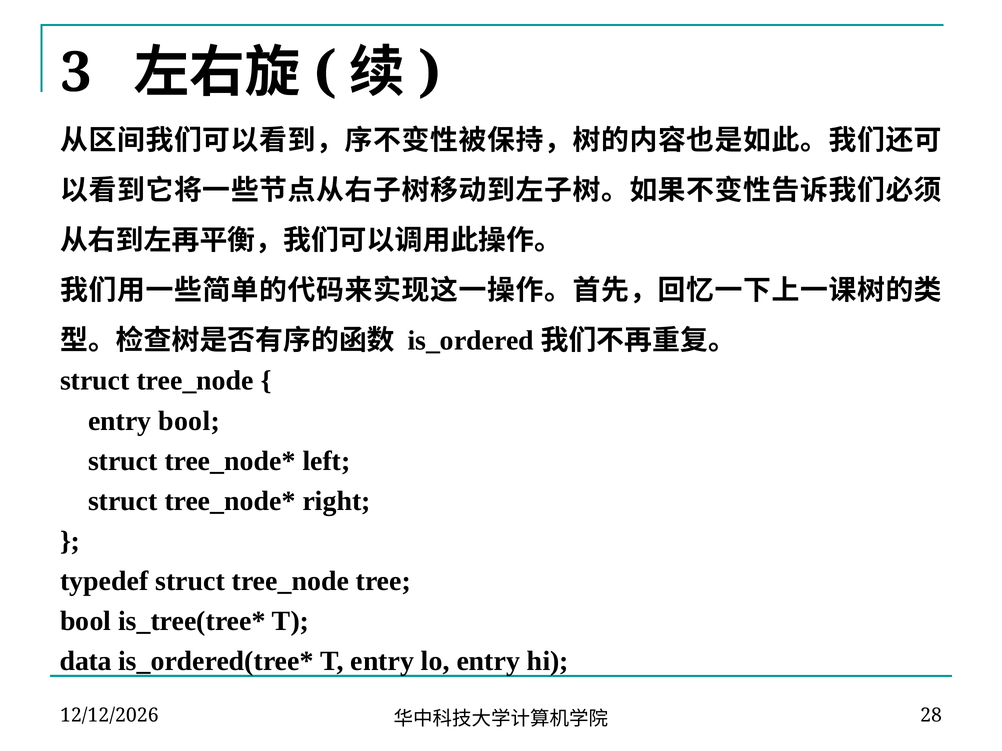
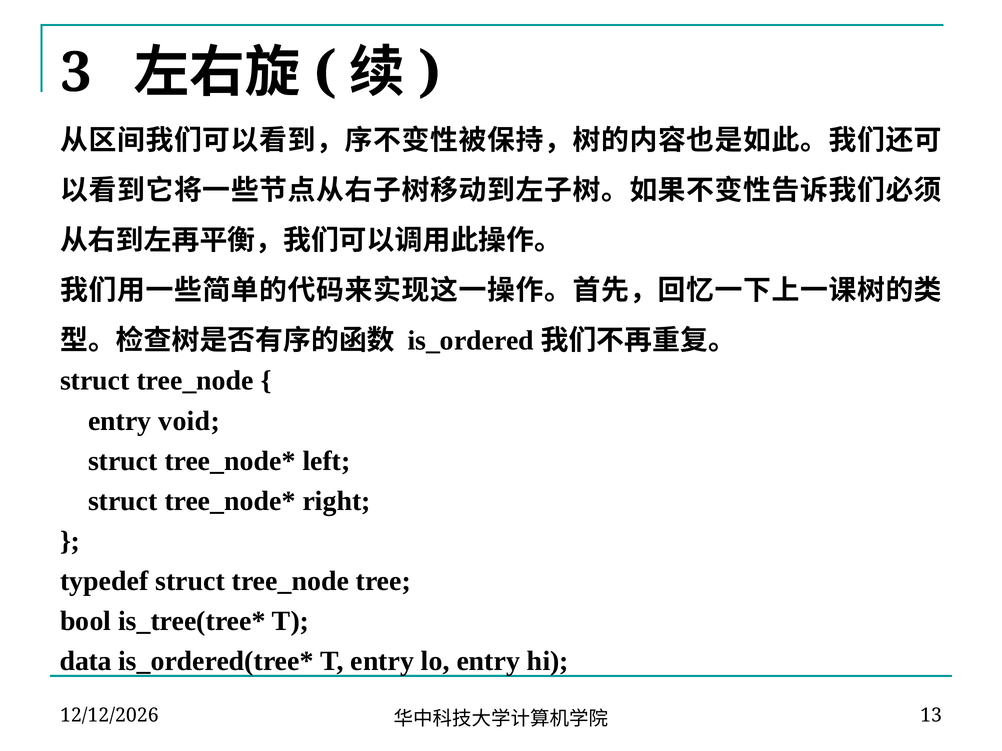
entry bool: bool -> void (189, 421)
28: 28 -> 13 (931, 716)
